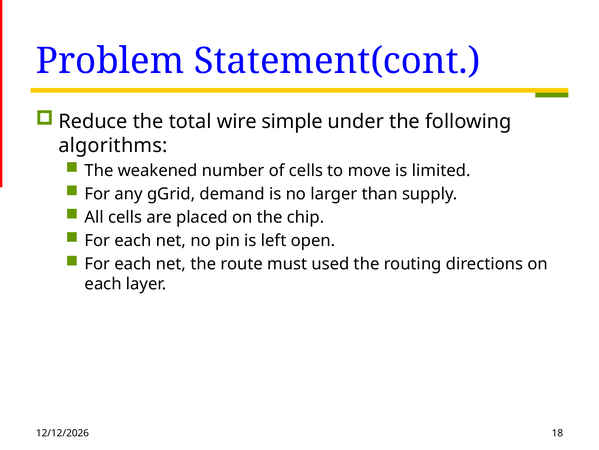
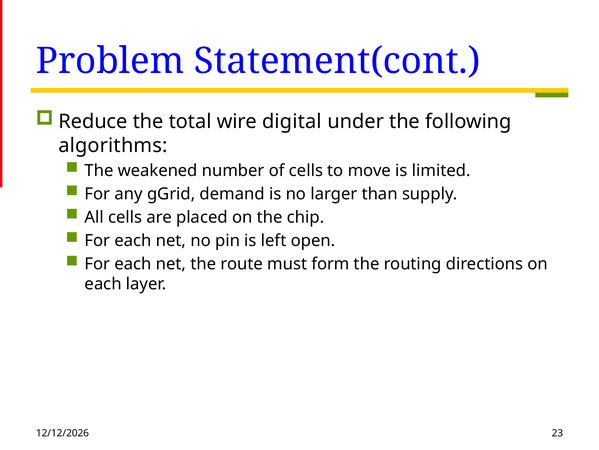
simple: simple -> digital (292, 121)
used: used -> form (330, 263)
18: 18 -> 23 (557, 432)
